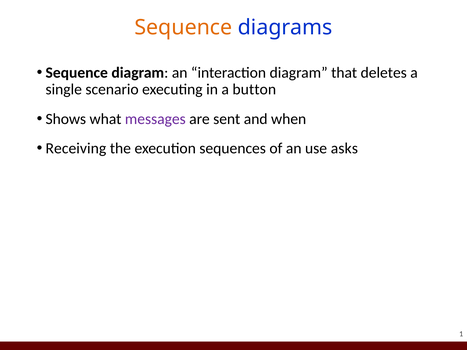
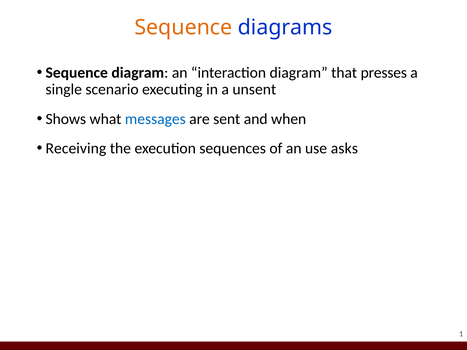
deletes: deletes -> presses (384, 73)
button: button -> unsent (254, 90)
messages colour: purple -> blue (155, 119)
